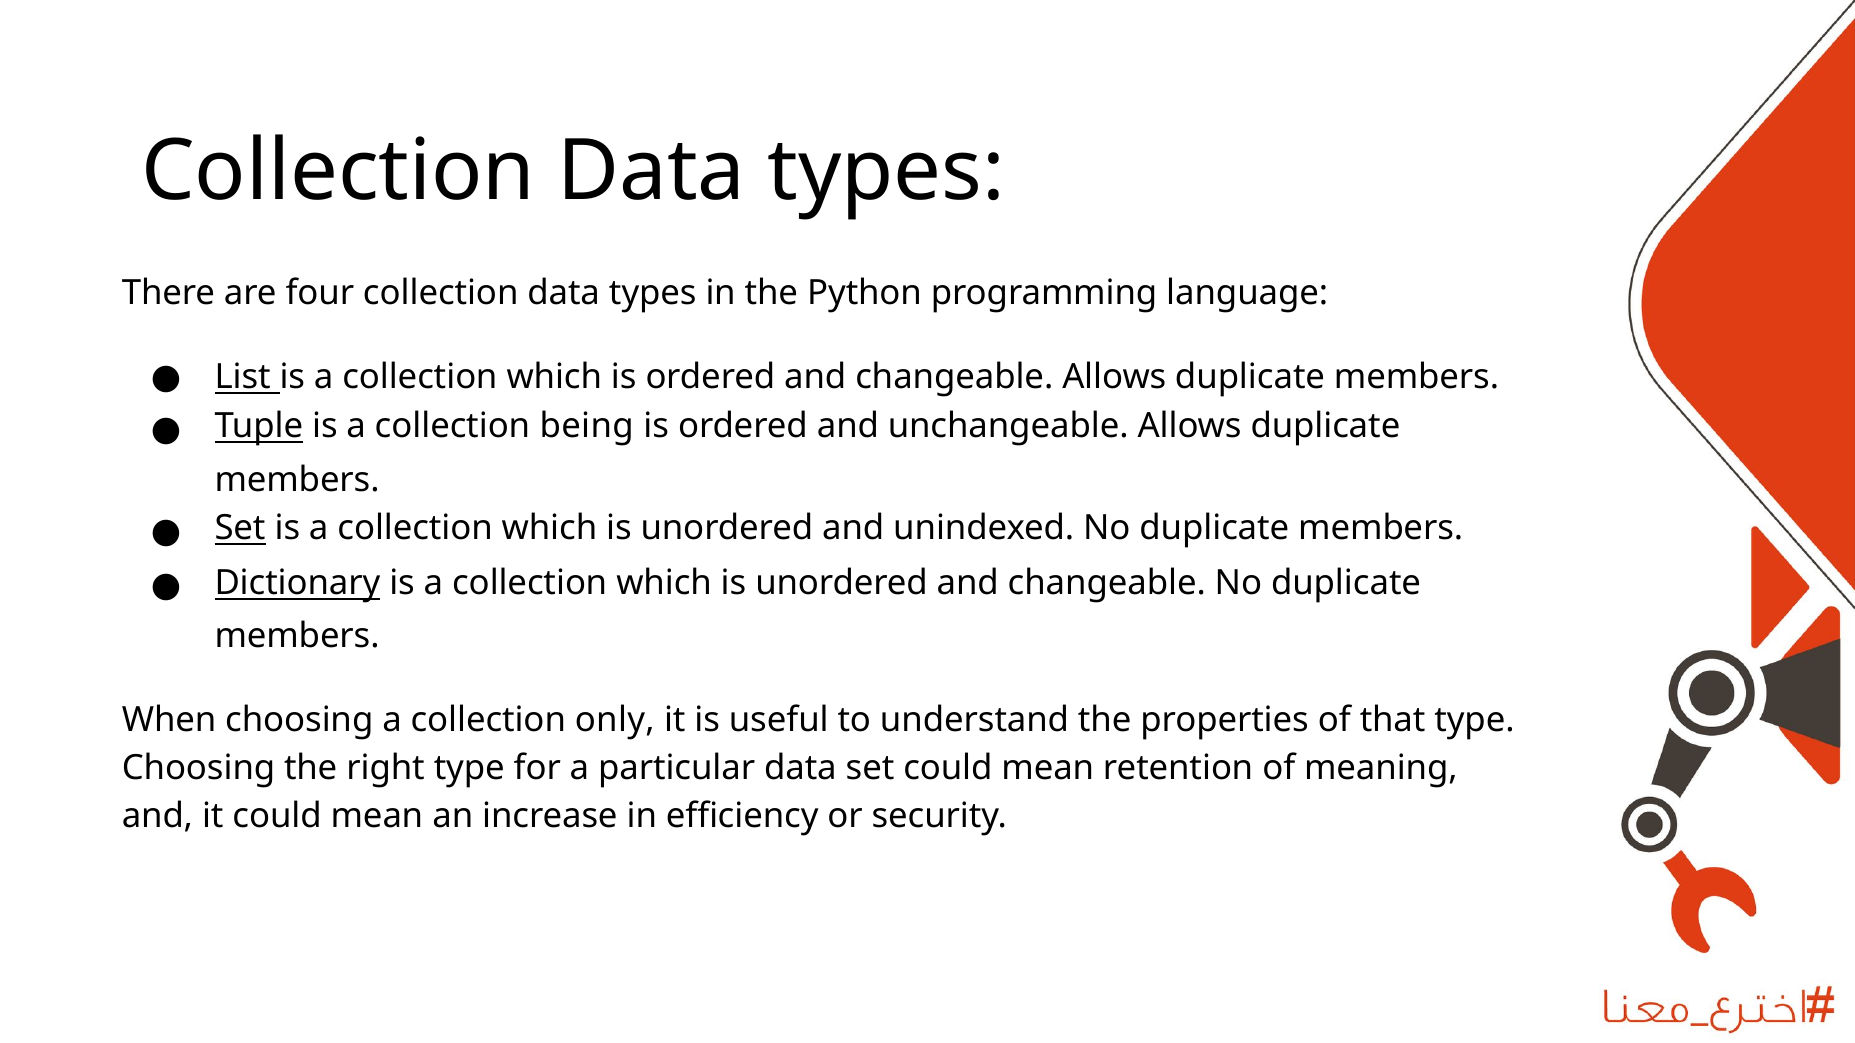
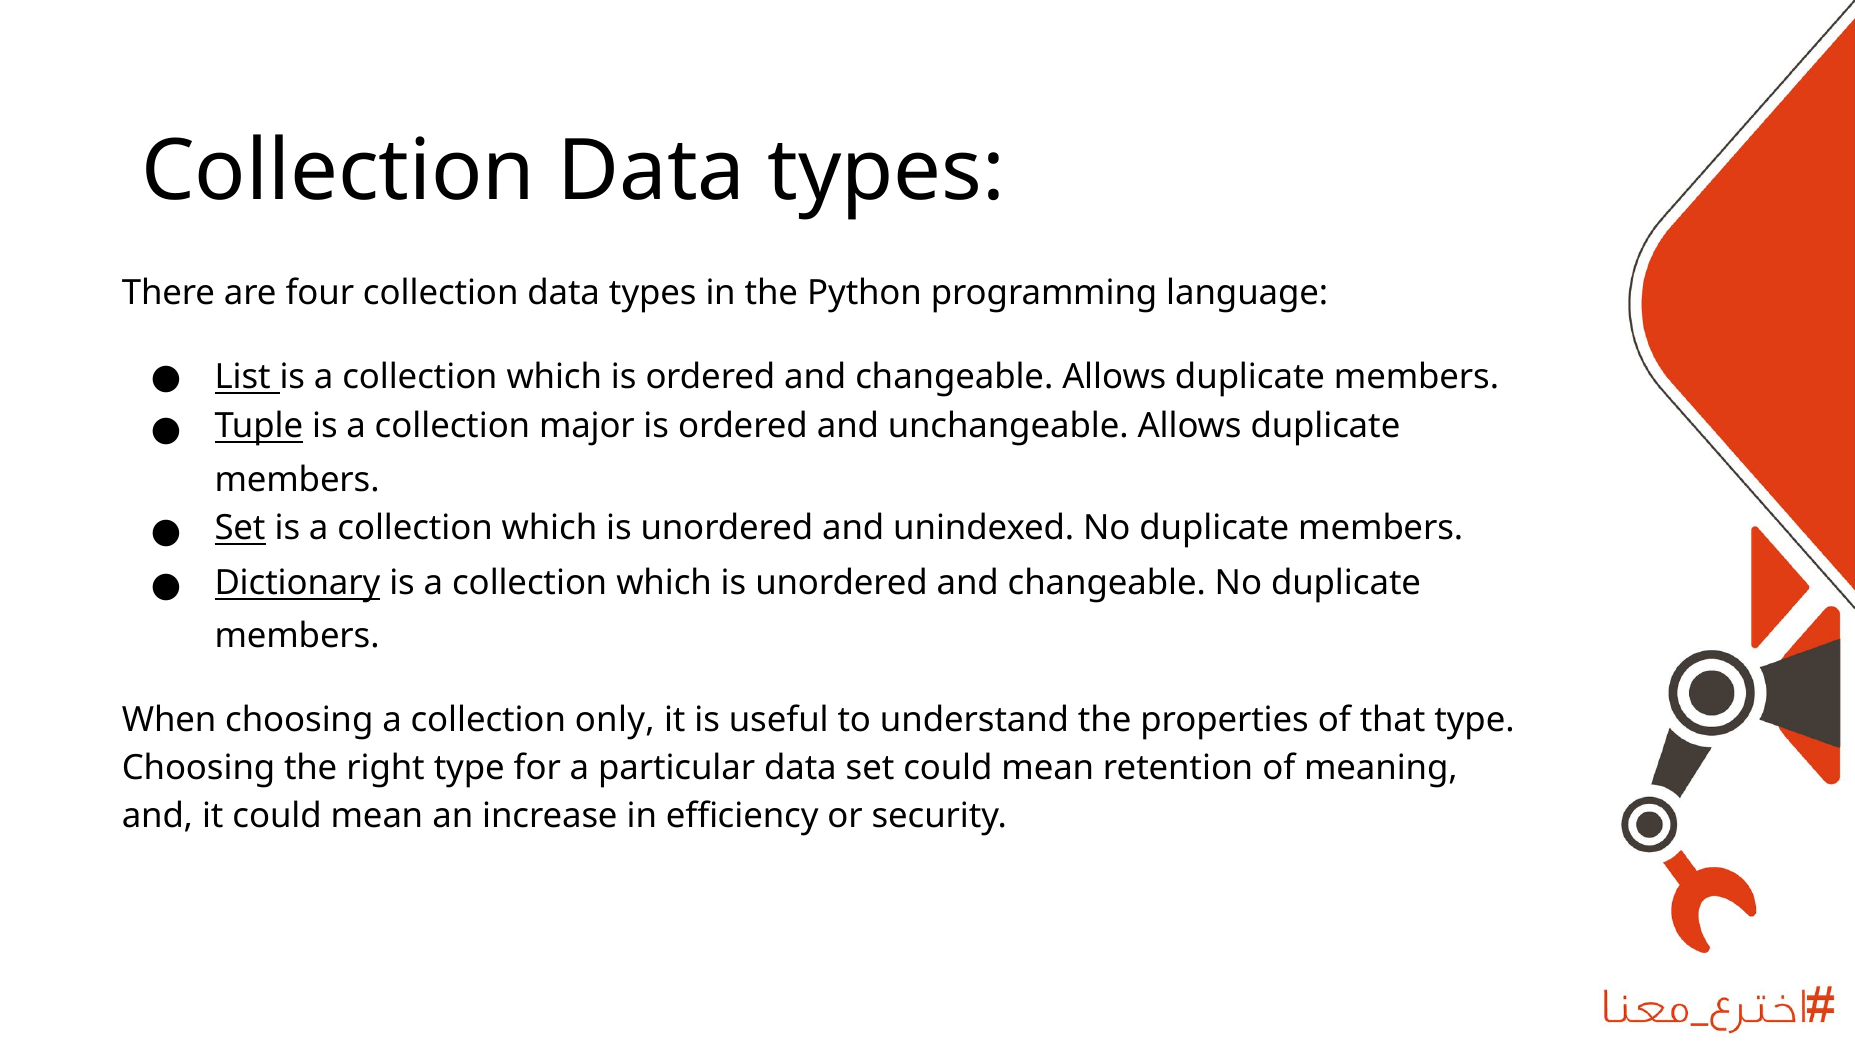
being: being -> major (587, 426)
